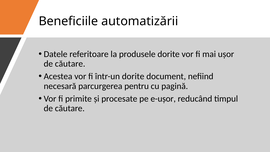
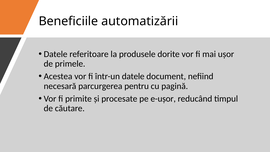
căutare: căutare -> primele (70, 64)
într-un dorite: dorite -> datele (133, 76)
